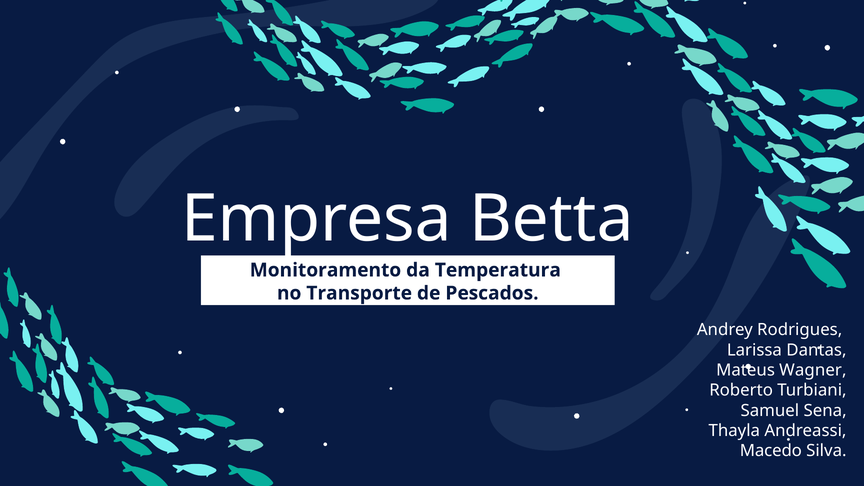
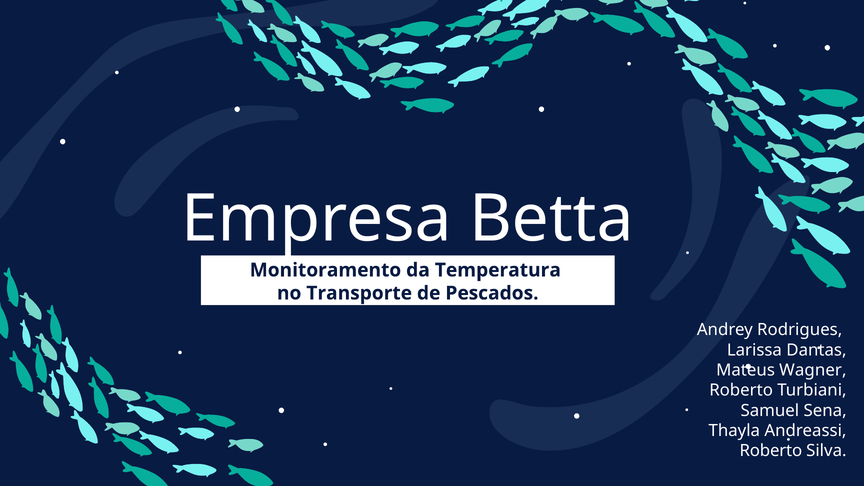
Macedo: Macedo -> Roberto (771, 451)
